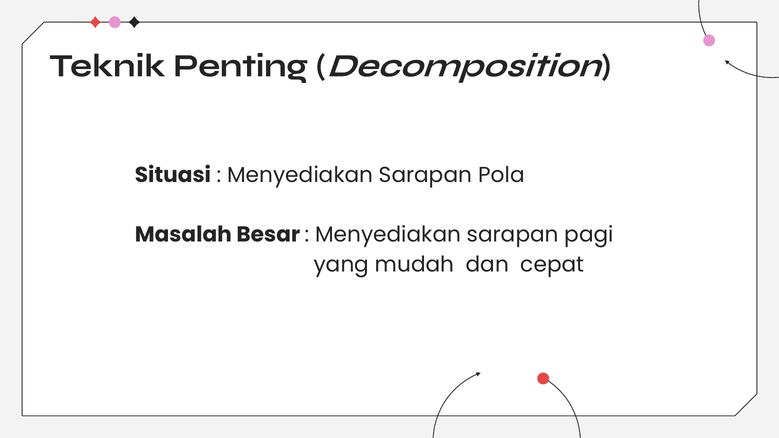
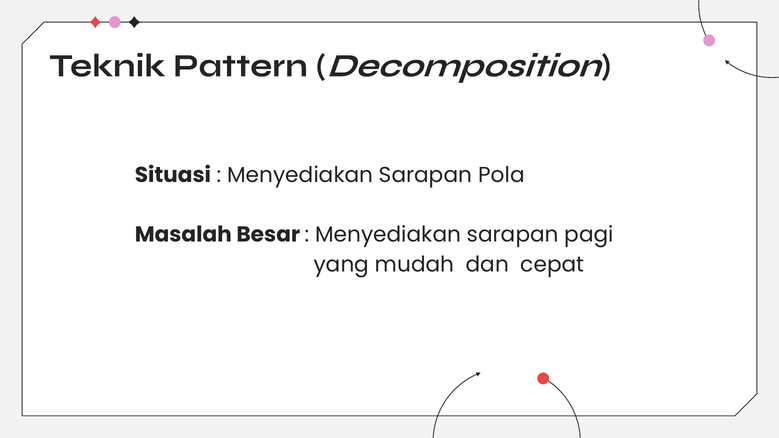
Penting: Penting -> Pattern (240, 66)
